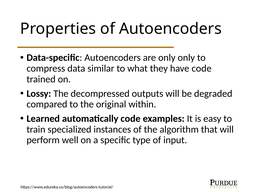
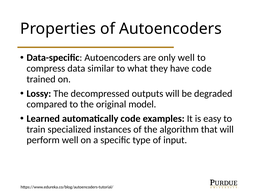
only only: only -> well (186, 58)
within: within -> model (142, 104)
